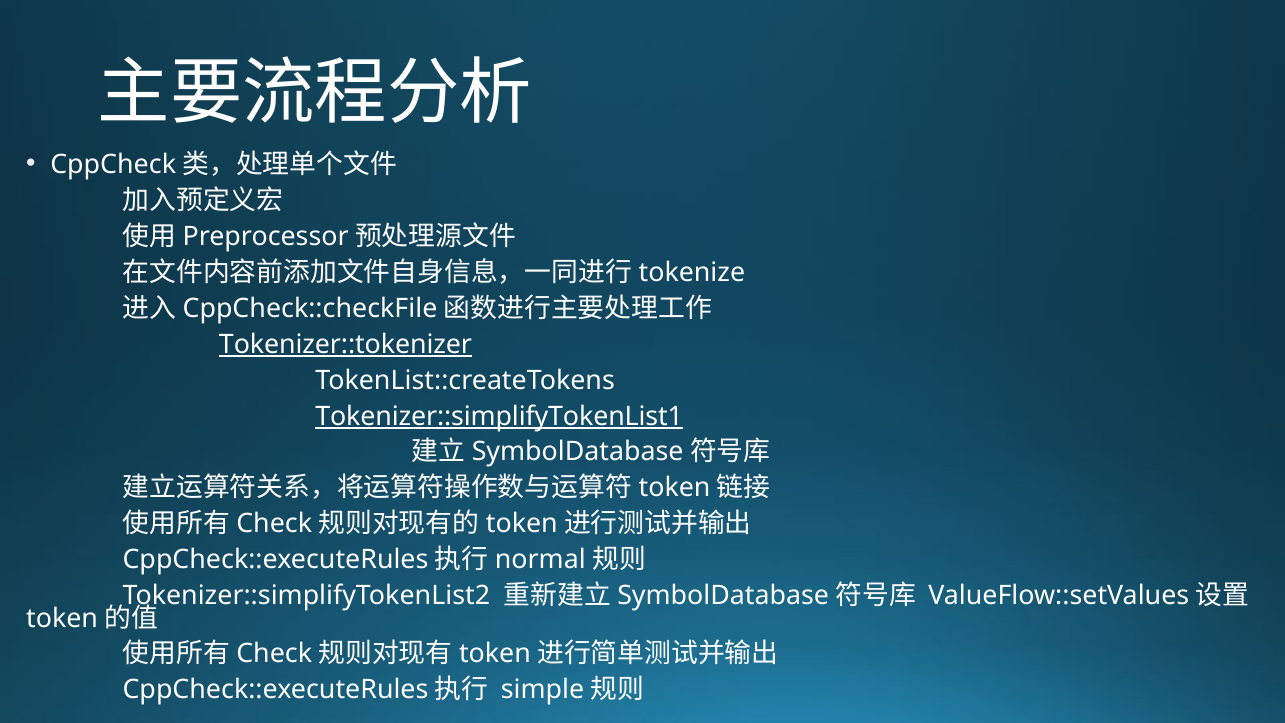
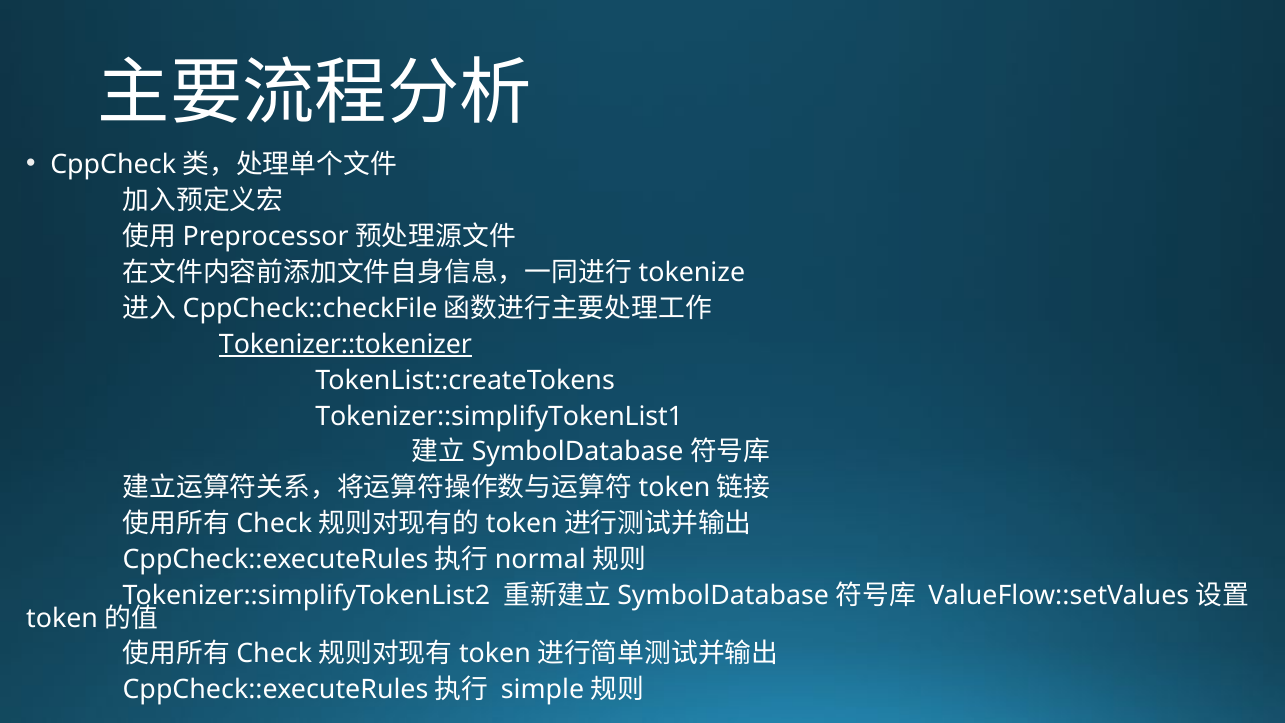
Tokenizer::simplifyTokenList1 underline: present -> none (499, 416)
